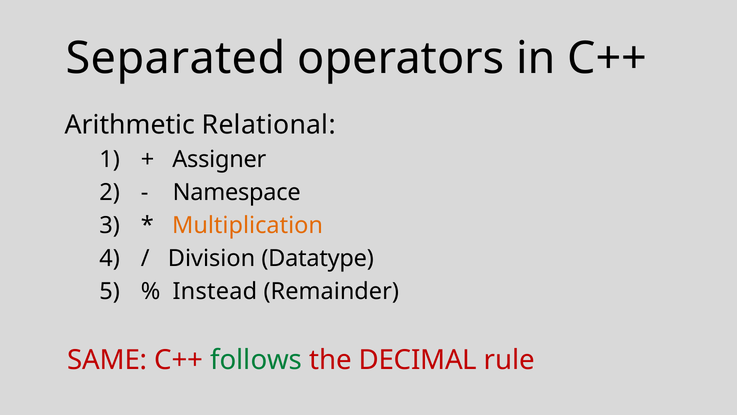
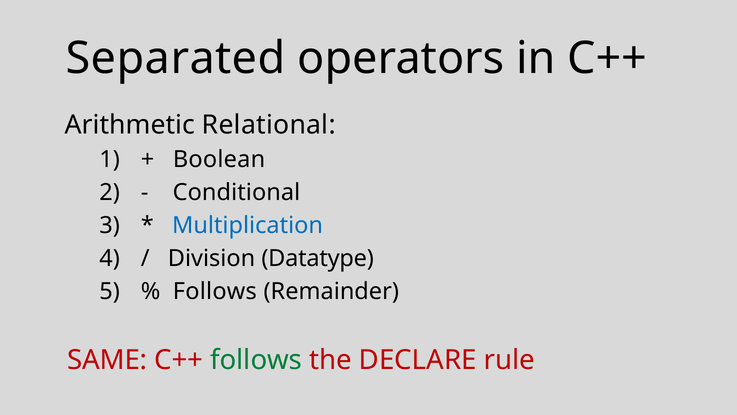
Assigner: Assigner -> Boolean (219, 159)
Namespace: Namespace -> Conditional (237, 192)
Multiplication colour: orange -> blue (248, 225)
Instead: Instead -> Follows (215, 291)
DECIMAL: DECIMAL -> DECLARE (418, 360)
